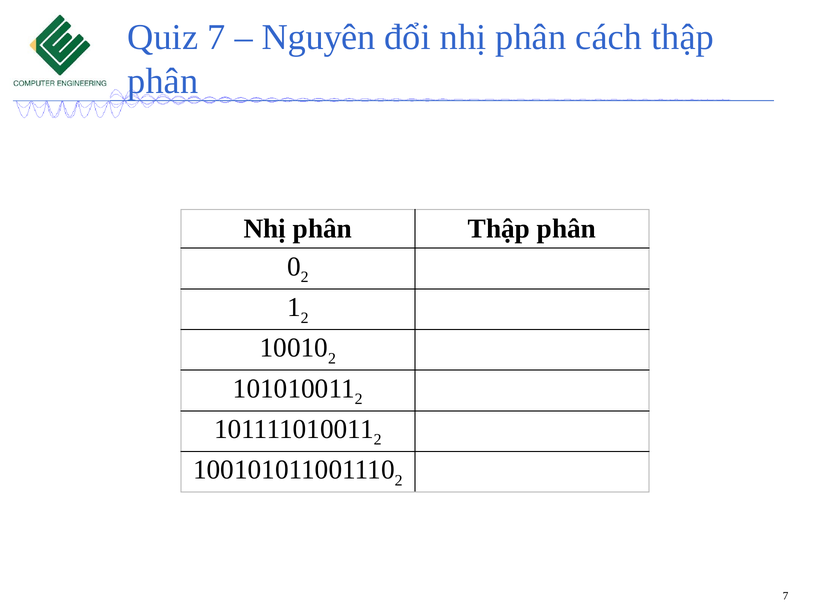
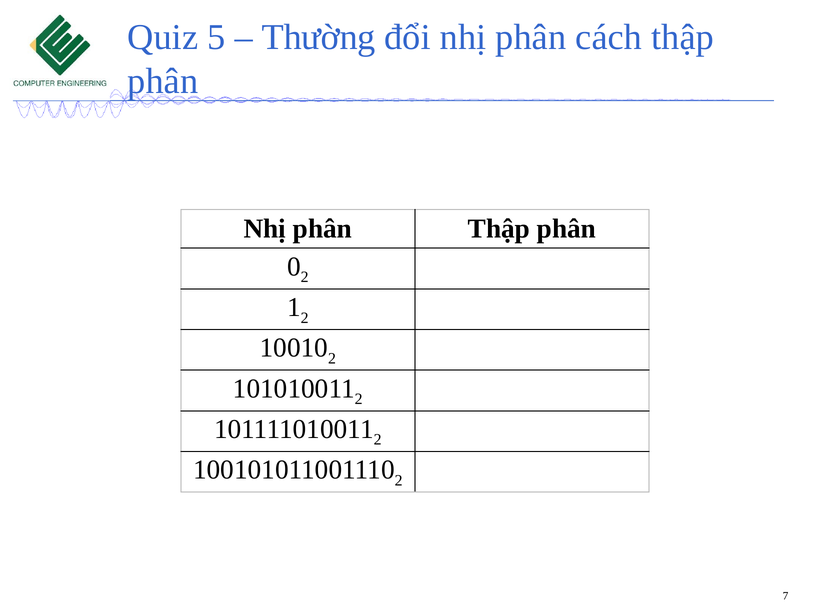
Quiz 7: 7 -> 5 (216, 37)
Nguyên: Nguyên -> Thường (319, 37)
